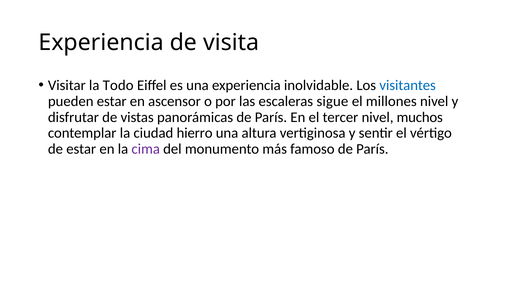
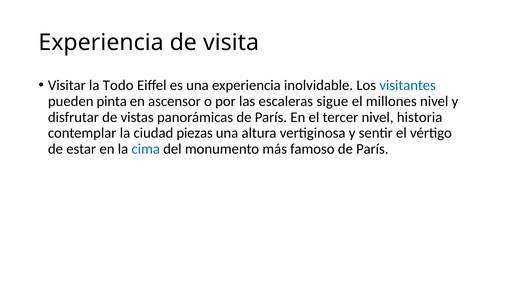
pueden estar: estar -> pinta (112, 101)
muchos: muchos -> historia (420, 117)
hierro: hierro -> piezas (195, 133)
cima colour: purple -> blue (146, 149)
